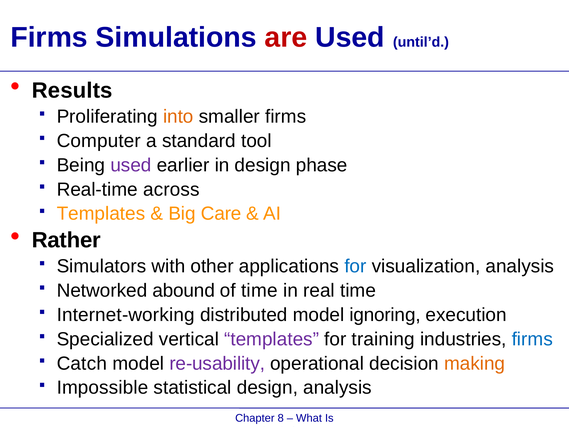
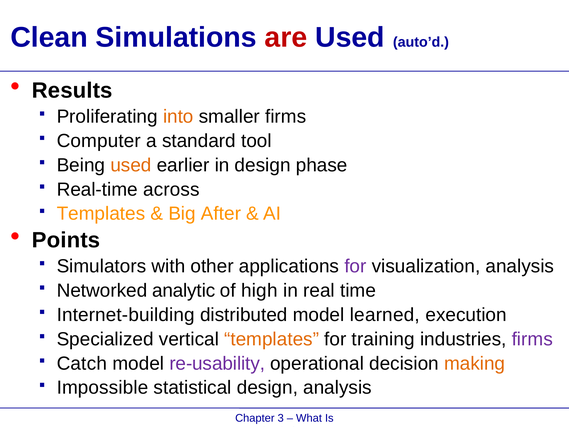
Firms: Firms -> Clean (49, 38)
until’d: until’d -> auto’d (421, 42)
used colour: purple -> orange (131, 165)
Care: Care -> After (221, 214)
Rather: Rather -> Points (66, 240)
for colour: blue -> purple (355, 266)
abound: abound -> analytic (184, 290)
of time: time -> high (259, 290)
Internet-working: Internet-working -> Internet-building (126, 315)
ignoring: ignoring -> learned (385, 315)
templates colour: purple -> orange (272, 339)
firms colour: blue -> purple (532, 339)
8: 8 -> 3 (281, 418)
